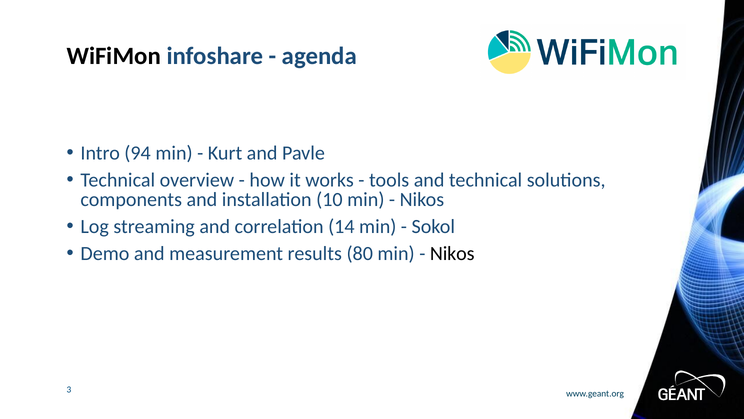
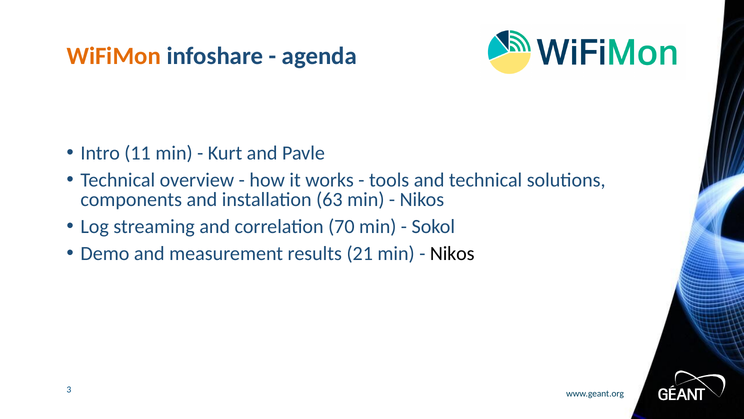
WiFiMon colour: black -> orange (114, 56)
94: 94 -> 11 (138, 153)
10: 10 -> 63 (329, 199)
14: 14 -> 70 (341, 226)
80: 80 -> 21 (360, 253)
